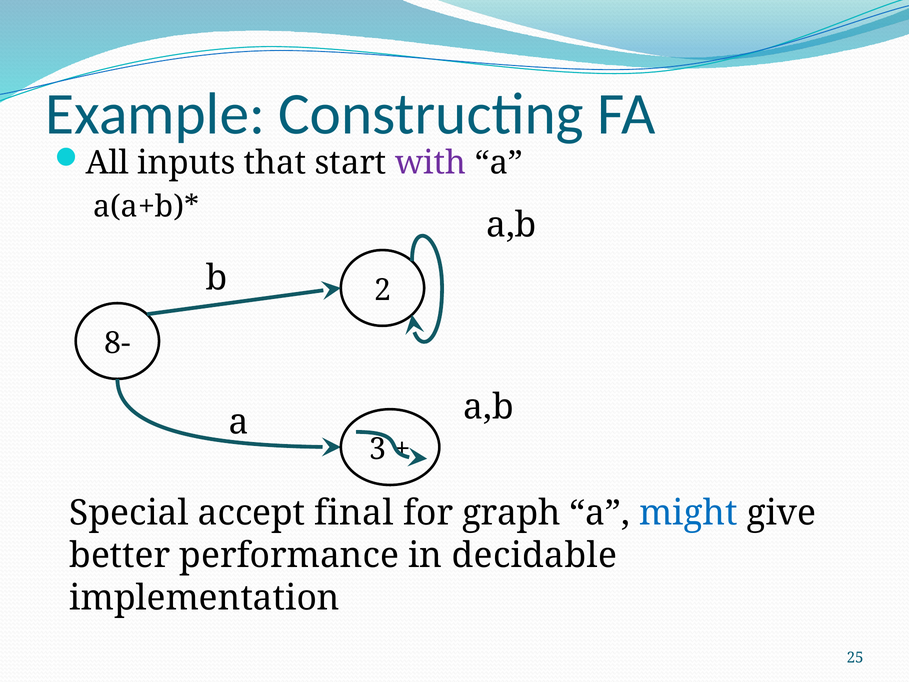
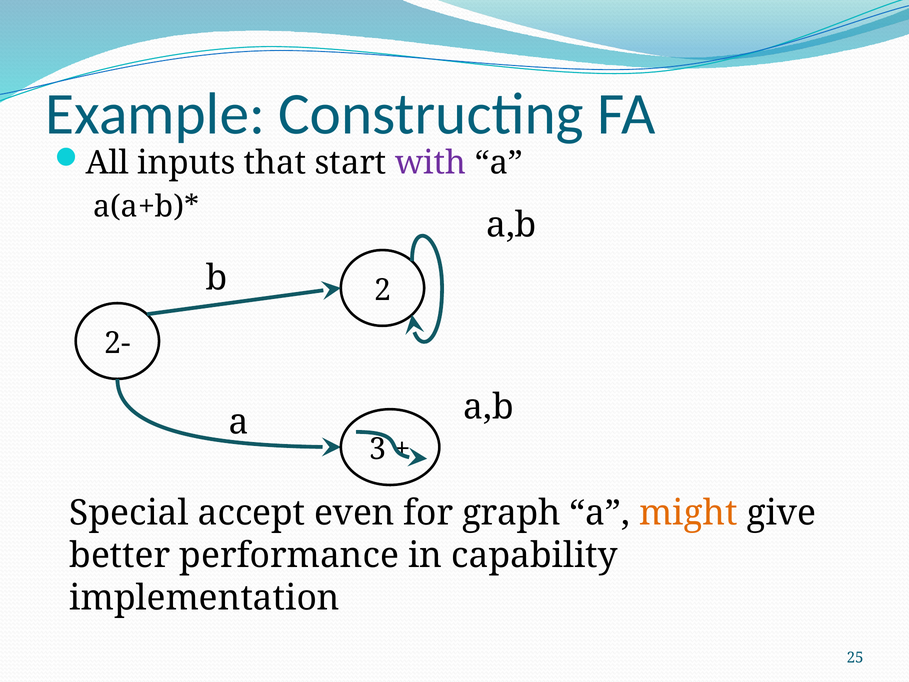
8-: 8- -> 2- (117, 343)
final: final -> even (354, 513)
might colour: blue -> orange (688, 513)
decidable: decidable -> capability (535, 555)
